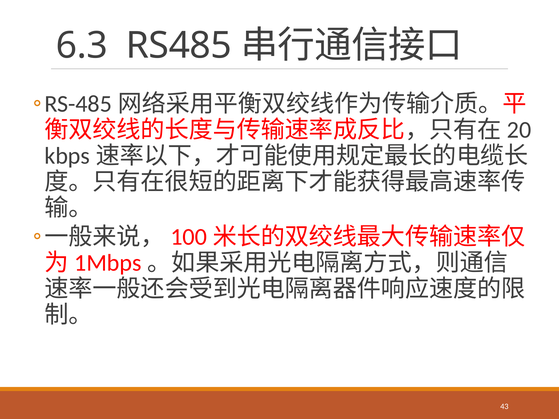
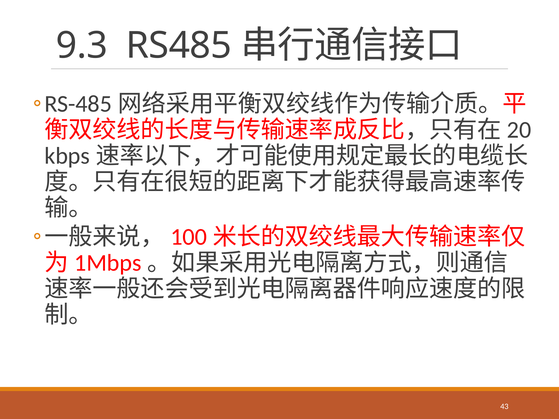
6.3: 6.3 -> 9.3 (82, 46)
